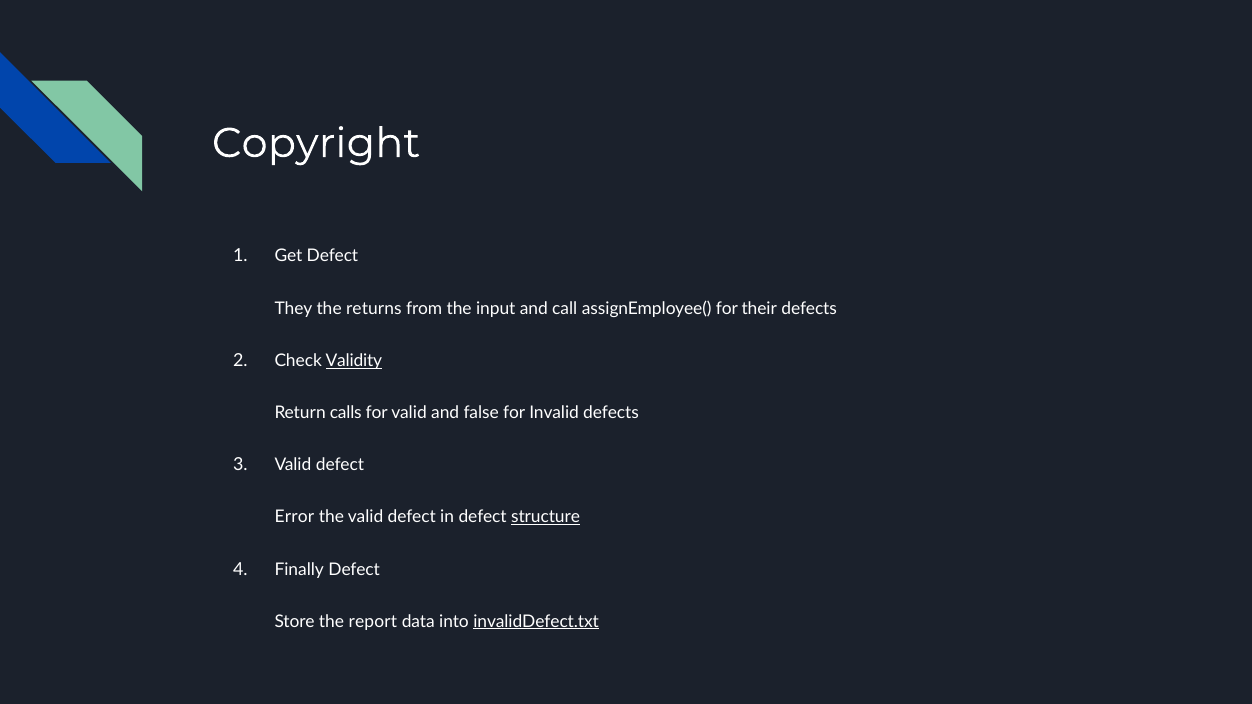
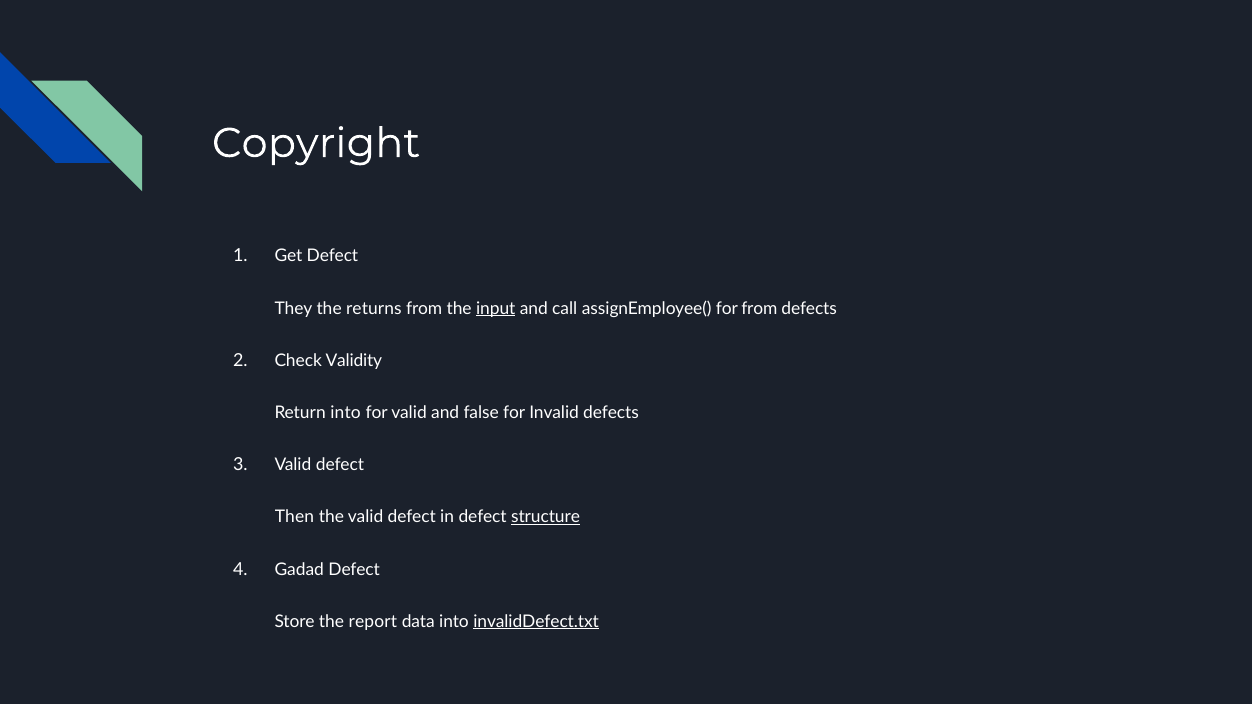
input underline: none -> present (496, 309)
for their: their -> from (759, 309)
Validity underline: present -> none (354, 361)
Return calls: calls -> into (346, 413)
Error: Error -> Then (294, 517)
Finally: Finally -> Gadad (299, 570)
